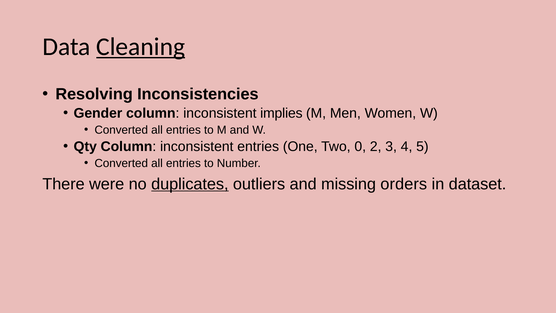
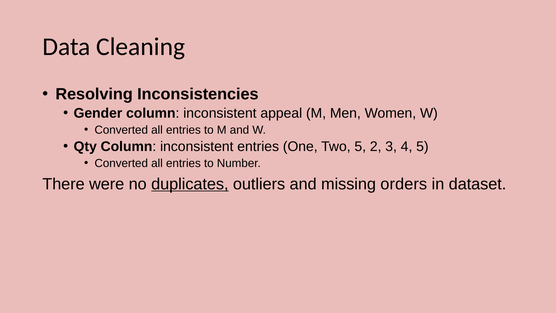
Cleaning underline: present -> none (141, 47)
implies: implies -> appeal (281, 113)
Two 0: 0 -> 5 (360, 146)
